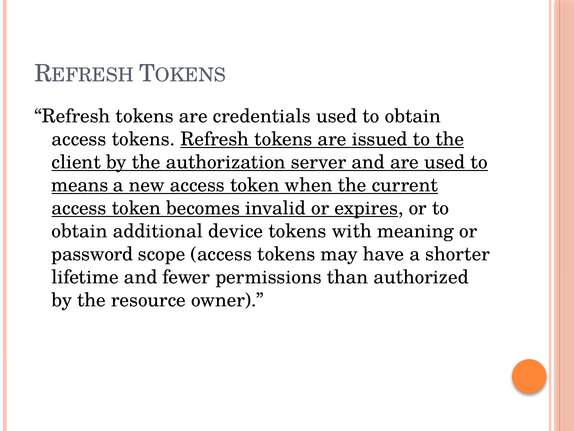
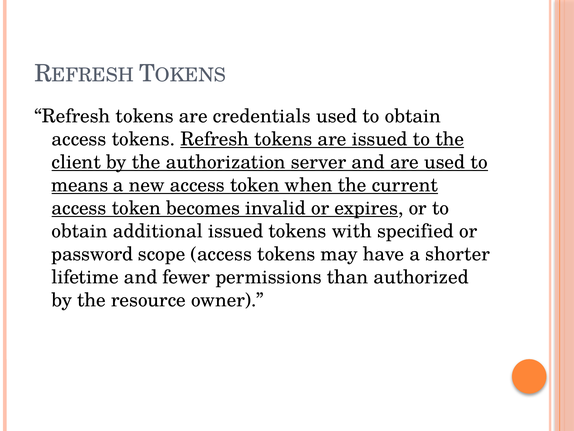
additional device: device -> issued (236, 231)
meaning: meaning -> specified (415, 231)
